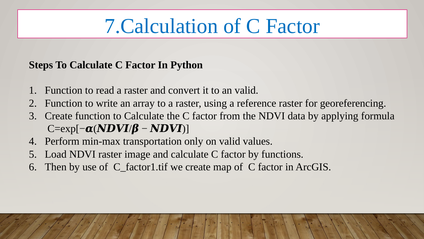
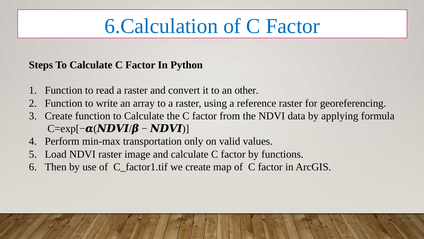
7.Calculation: 7.Calculation -> 6.Calculation (161, 26)
an valid: valid -> other (247, 90)
